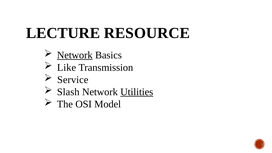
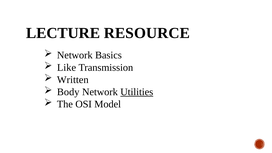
Network underline: present -> none (75, 55)
Service: Service -> Written (73, 80)
Slash: Slash -> Body (68, 92)
